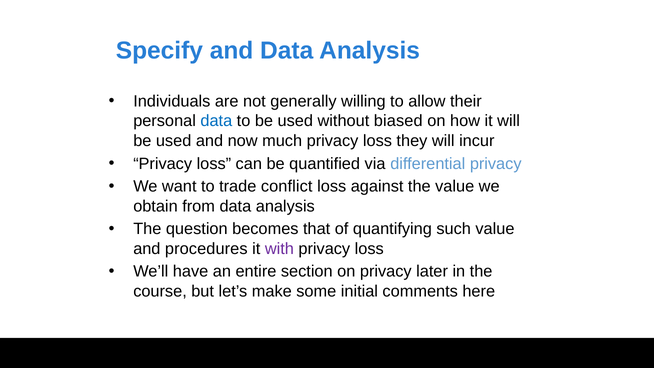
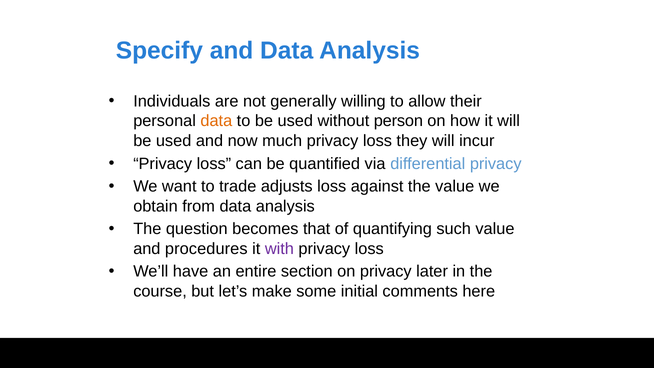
data colour: blue -> orange (216, 121)
biased: biased -> person (398, 121)
conflict: conflict -> adjusts (287, 186)
